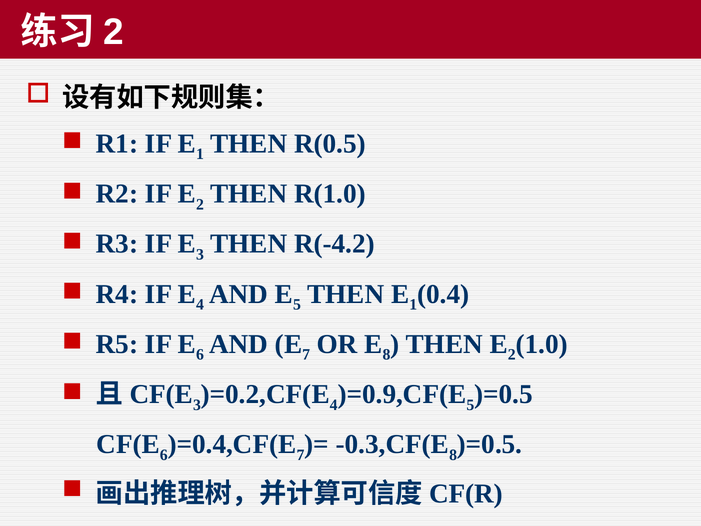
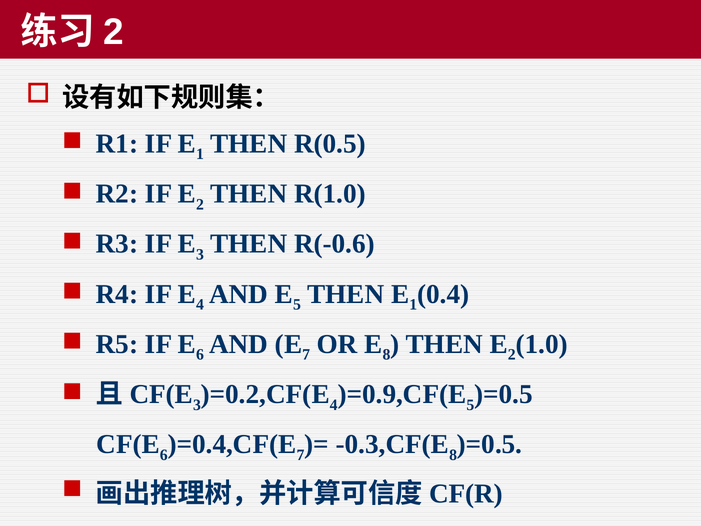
R(-4.2: R(-4.2 -> R(-0.6 (335, 244)
